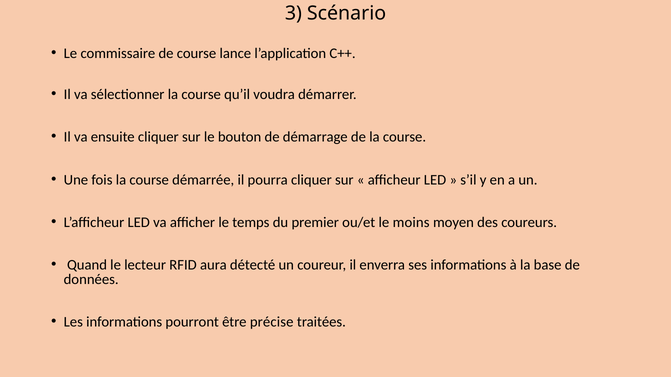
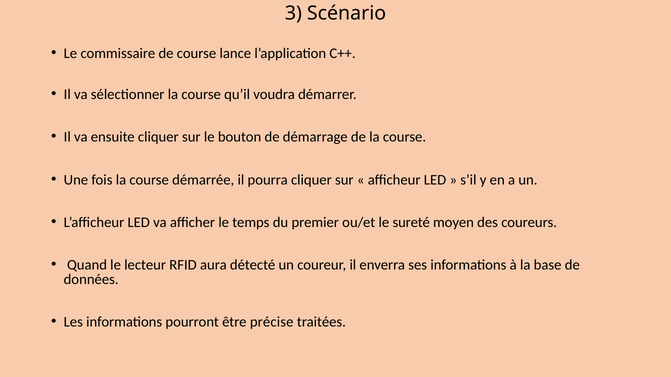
moins: moins -> sureté (411, 223)
